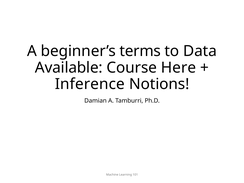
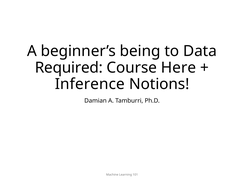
terms: terms -> being (140, 51)
Available: Available -> Required (69, 68)
